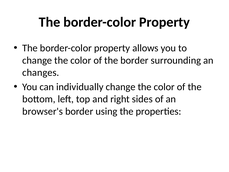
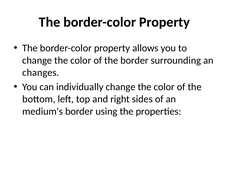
browser's: browser's -> medium's (43, 111)
